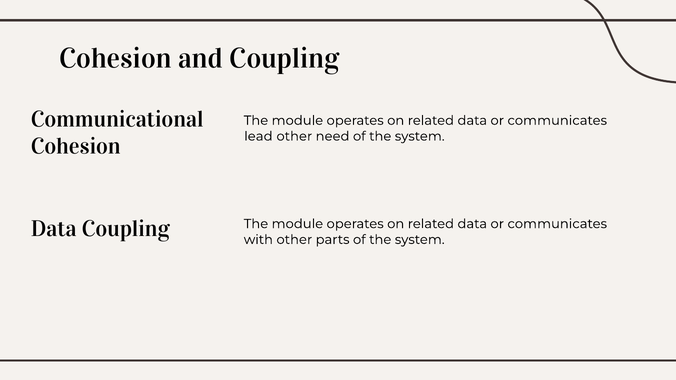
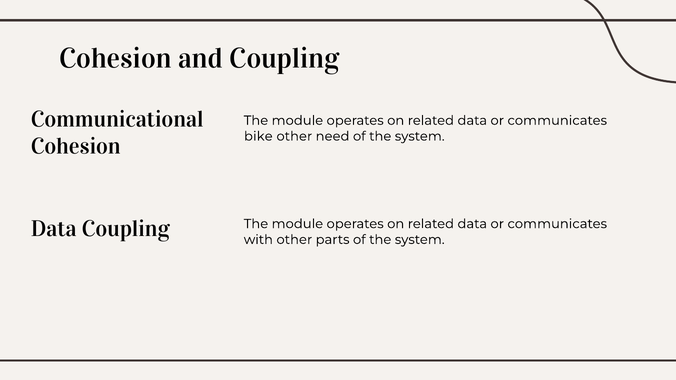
lead: lead -> bike (258, 136)
